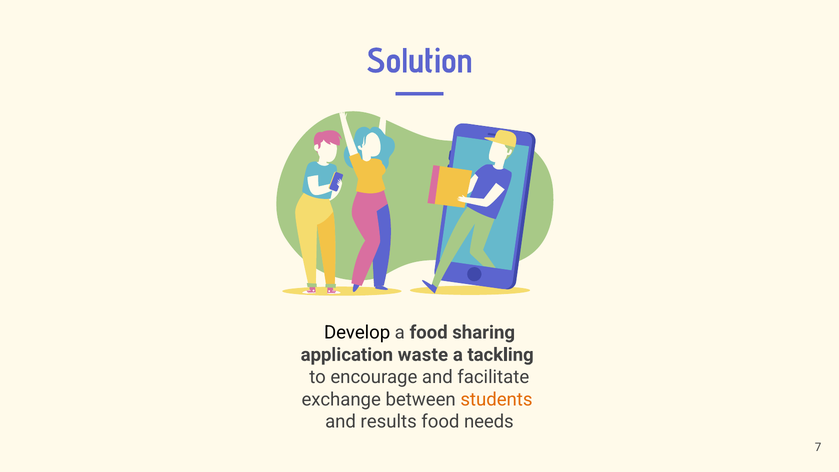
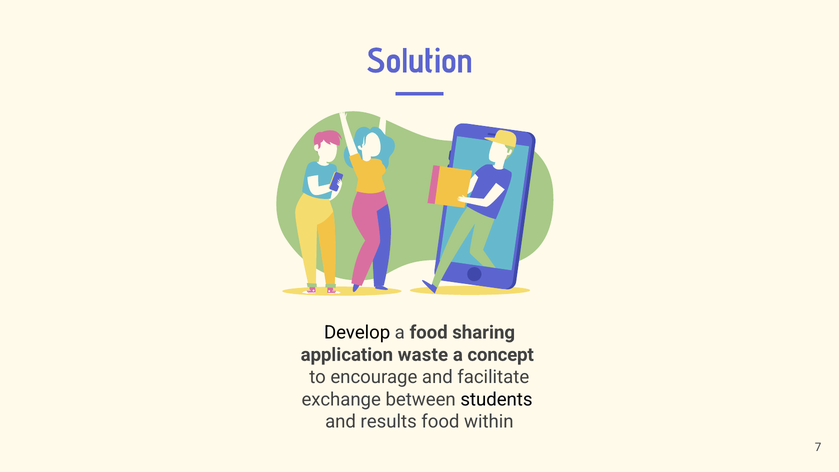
tackling: tackling -> concept (501, 355)
students colour: orange -> black (496, 399)
needs: needs -> within (489, 422)
